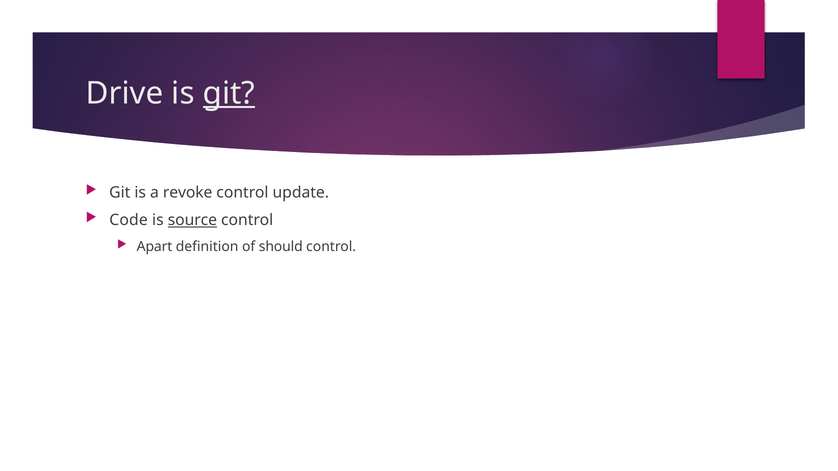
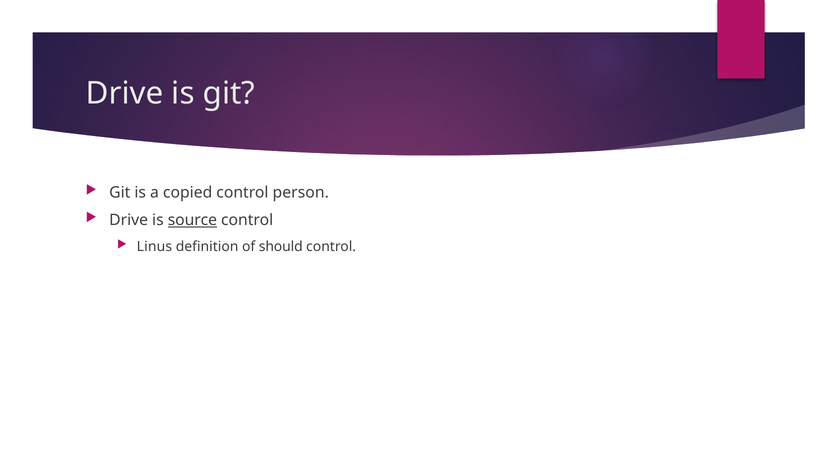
git underline: present -> none (229, 93)
revoke: revoke -> copied (188, 193)
update: update -> person (301, 193)
Code: Code -> Drive (129, 220)
Apart: Apart -> Linus (154, 247)
